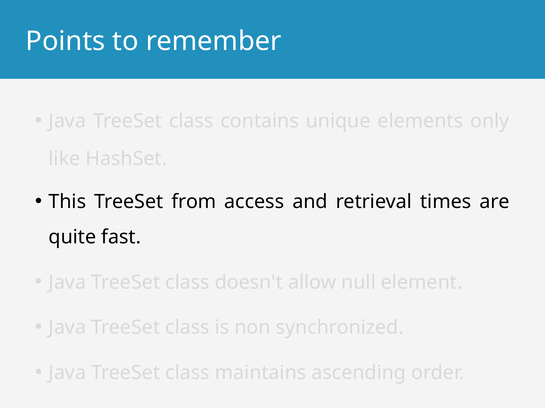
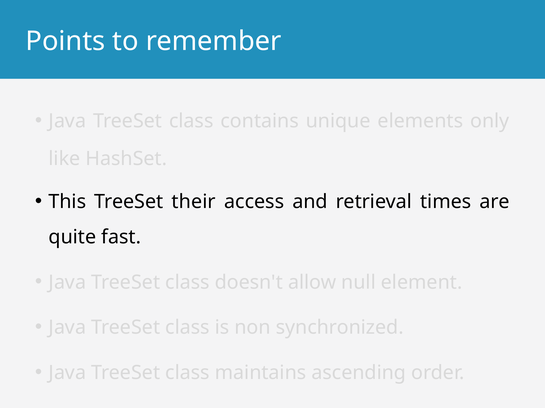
from: from -> their (194, 202)
